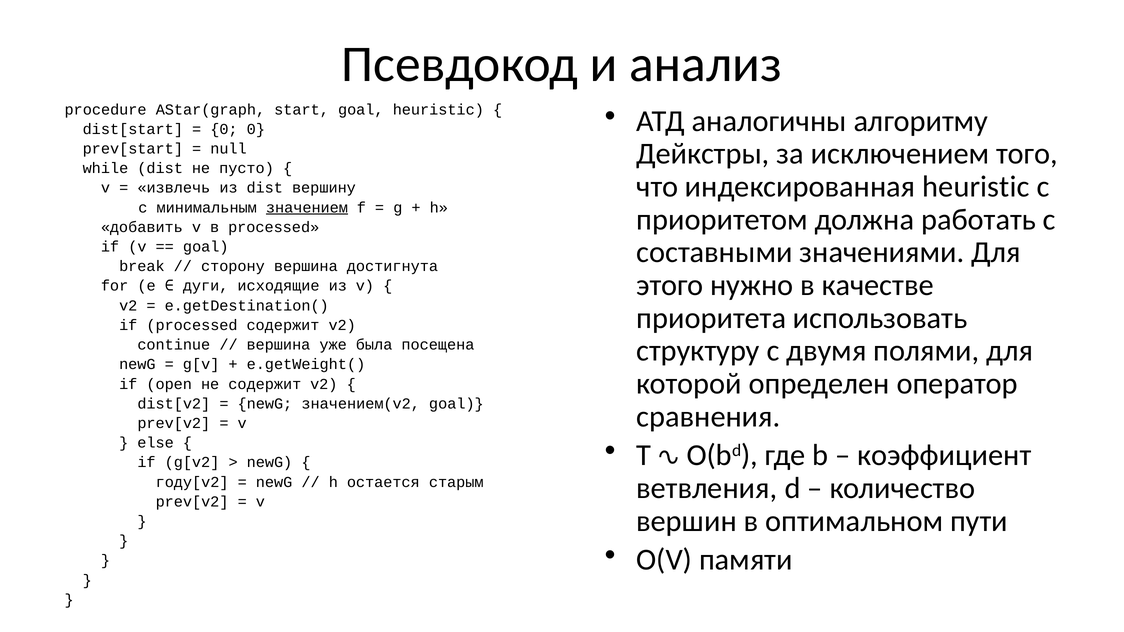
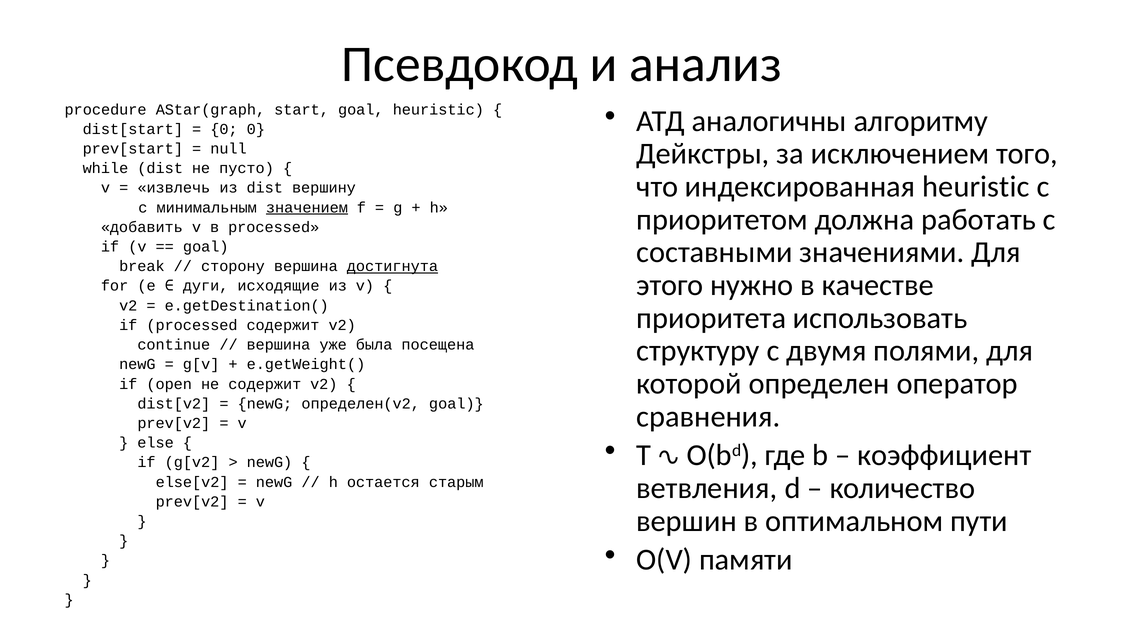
достигнута underline: none -> present (392, 266)
значением(v2: значением(v2 -> определен(v2 (361, 404)
году[v2: году[v2 -> else[v2 (192, 482)
